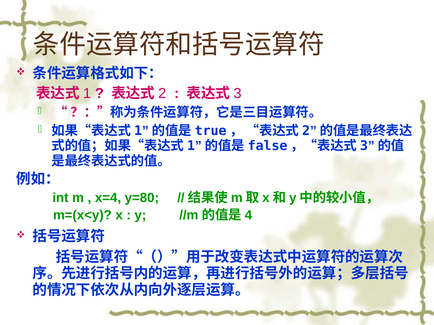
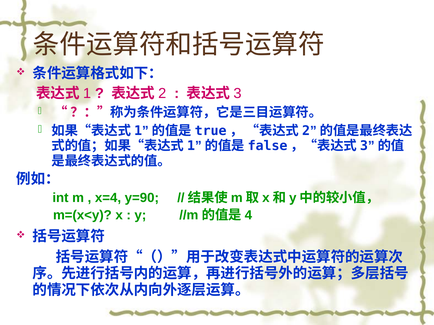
y=80: y=80 -> y=90 (142, 198)
